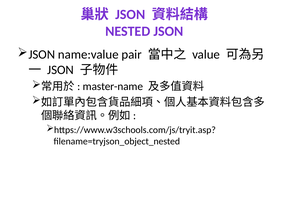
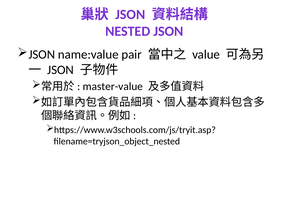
master-name: master-name -> master-value (113, 86)
